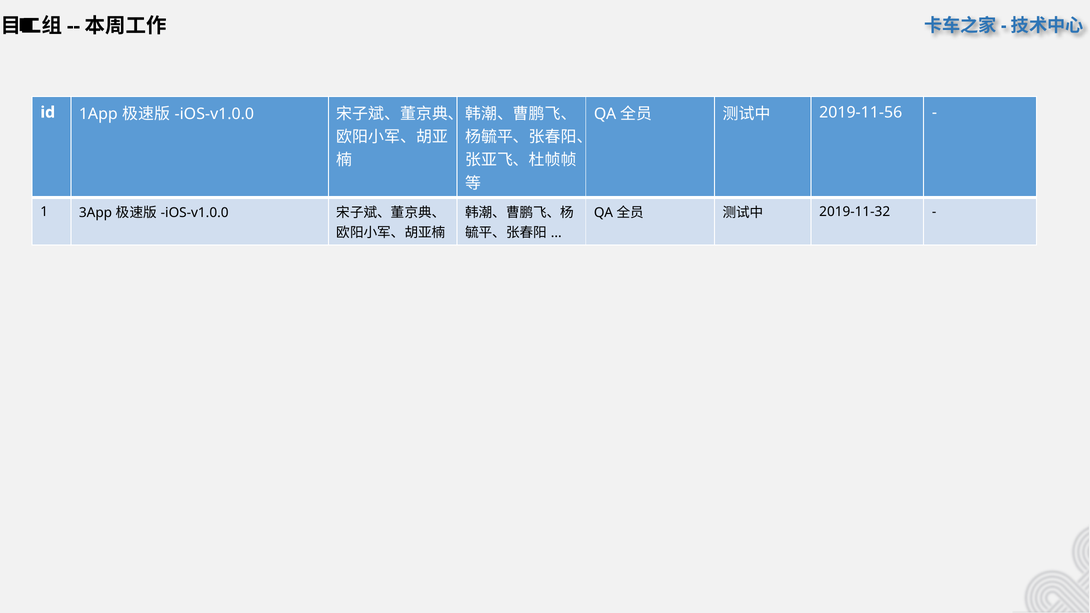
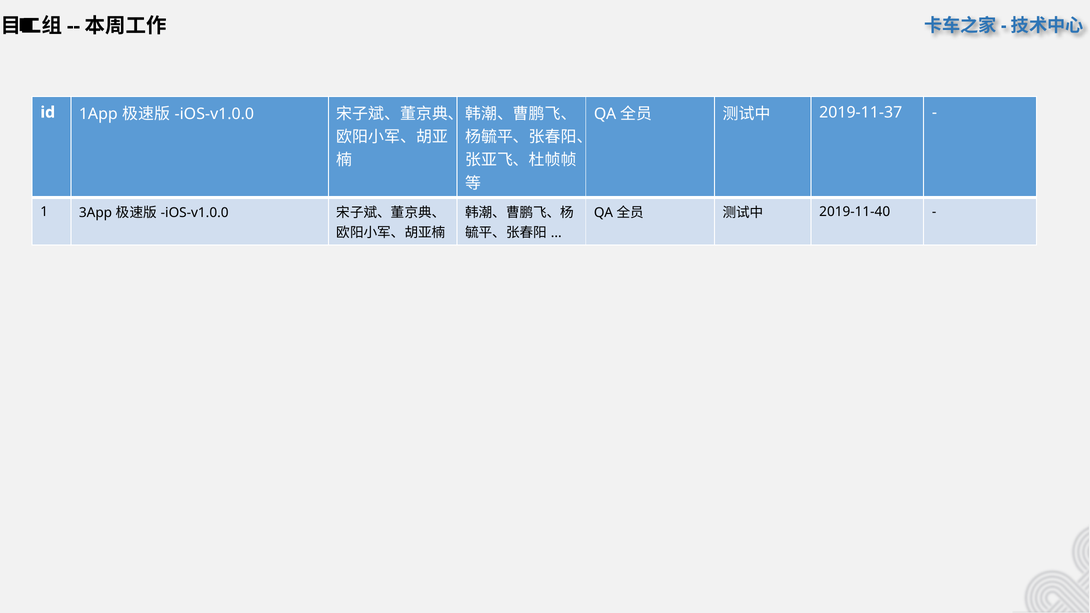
2019-11-56: 2019-11-56 -> 2019-11-37 (861, 112)
2019-11-32: 2019-11-32 -> 2019-11-40 (855, 212)
